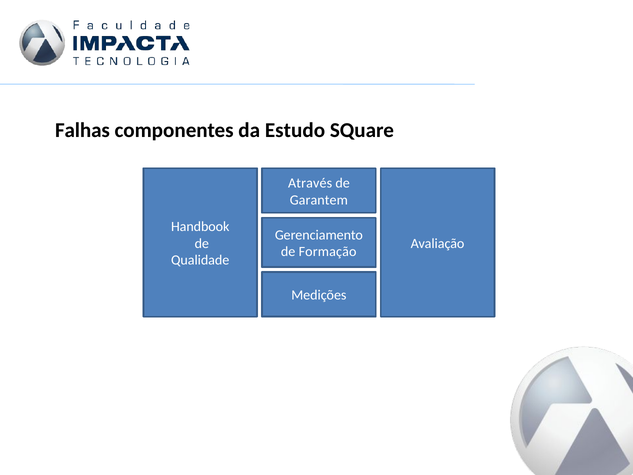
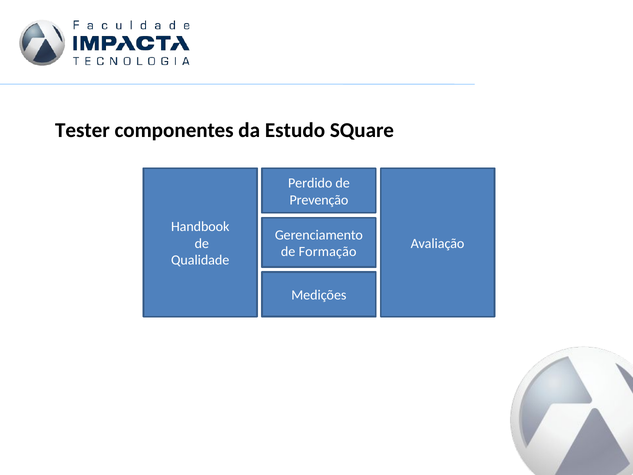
Falhas: Falhas -> Tester (82, 130)
Através: Através -> Perdido (310, 183)
Garantem: Garantem -> Prevenção (319, 200)
